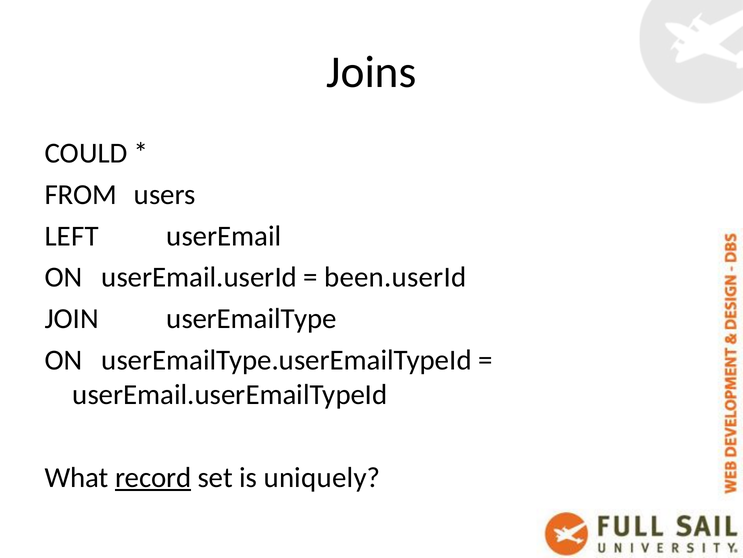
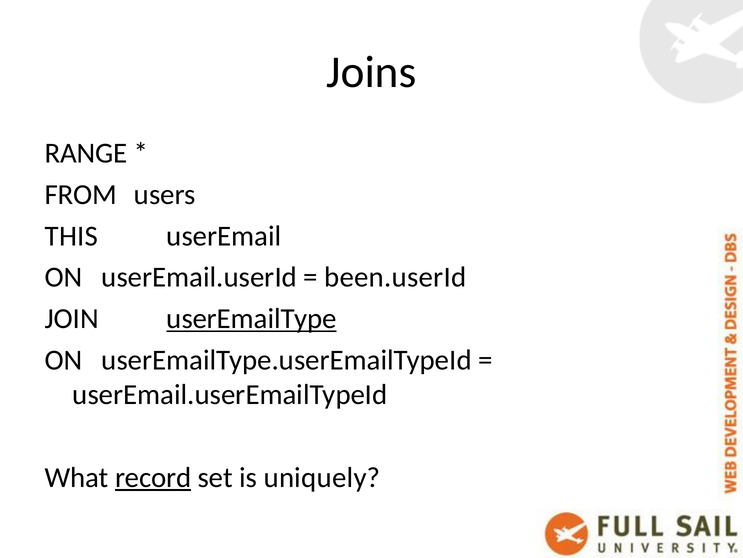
COULD: COULD -> RANGE (86, 153)
LEFT: LEFT -> THIS (72, 236)
userEmailType underline: none -> present (252, 318)
